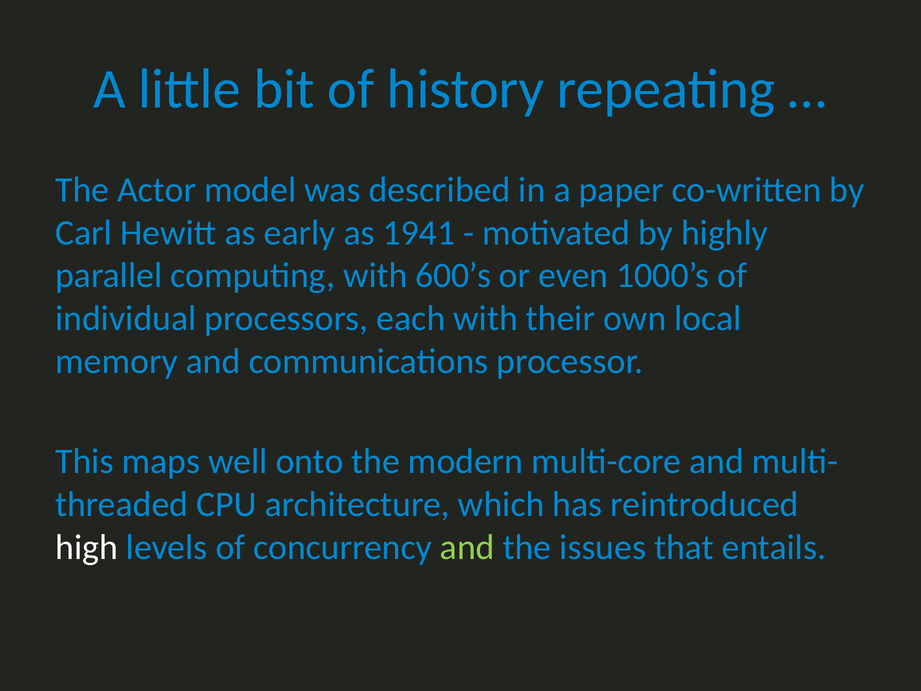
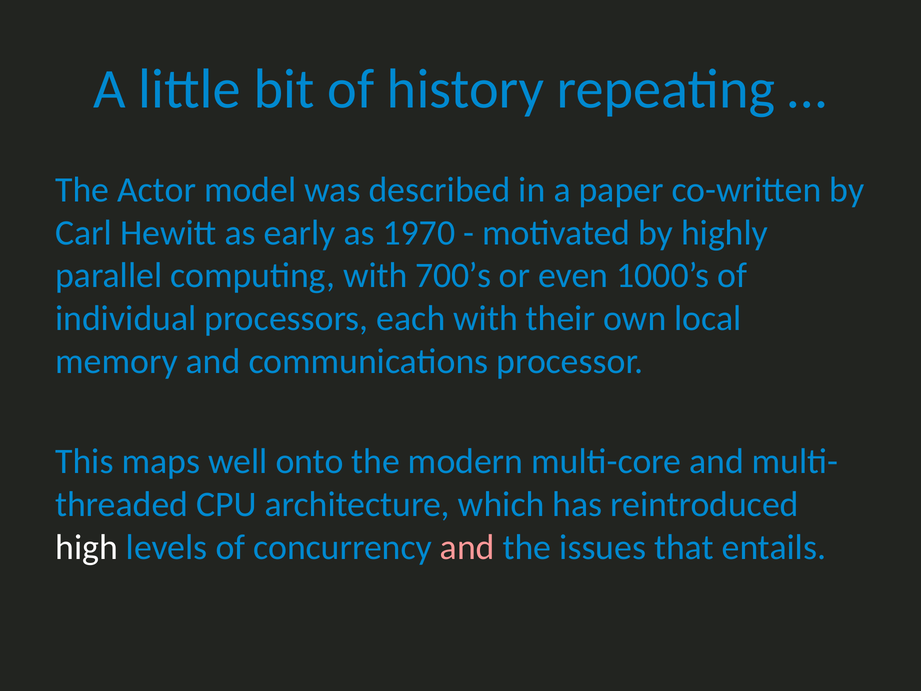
1941: 1941 -> 1970 (419, 233)
600’s: 600’s -> 700’s (453, 276)
and colour: light green -> pink (467, 547)
